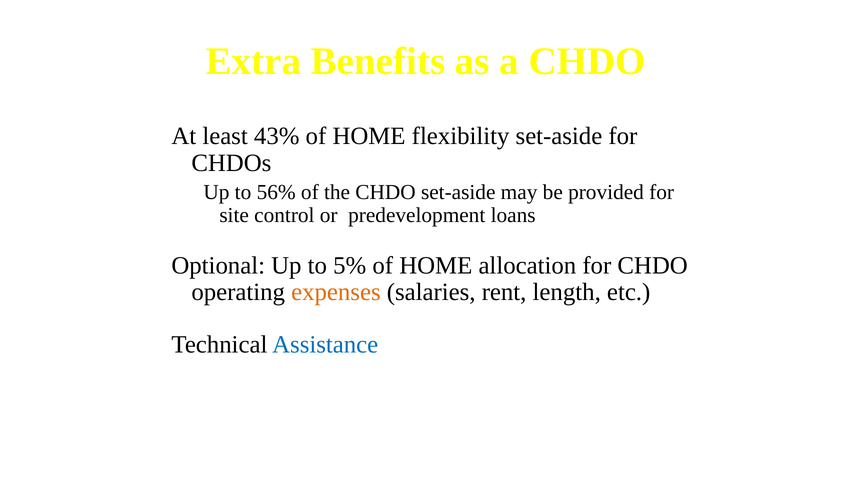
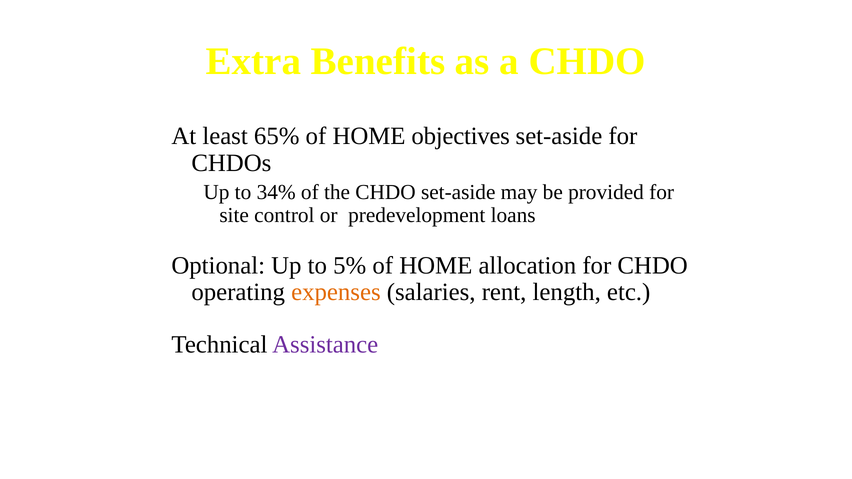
43%: 43% -> 65% (277, 136)
flexibility: flexibility -> objectives (461, 136)
56%: 56% -> 34% (276, 192)
Assistance colour: blue -> purple (325, 345)
